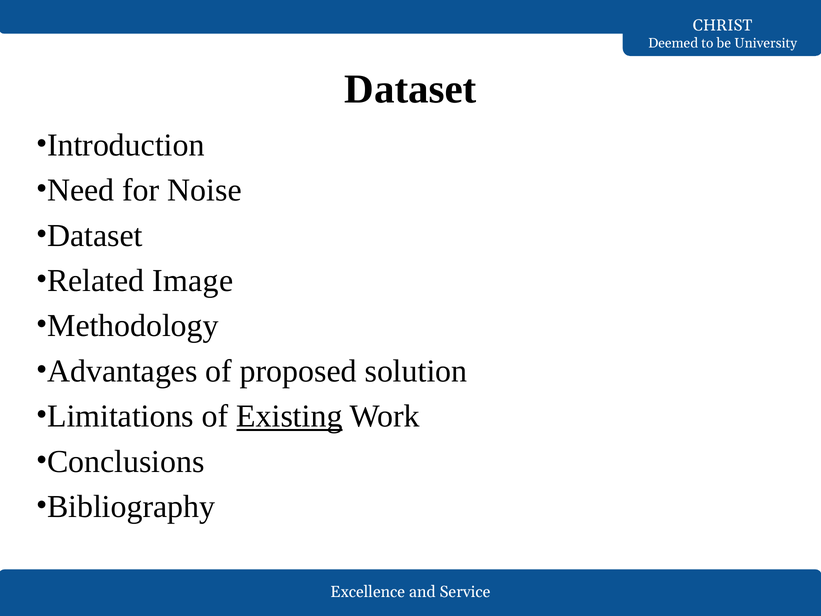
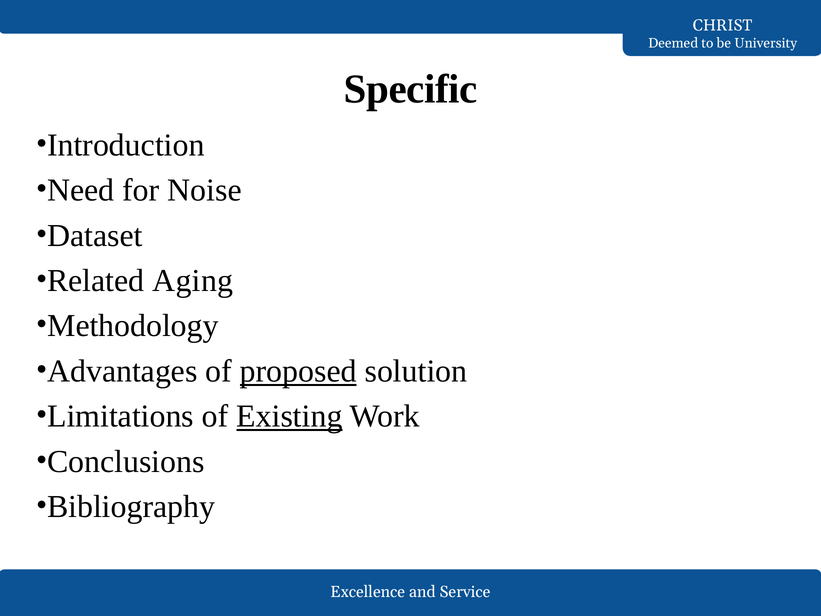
Dataset: Dataset -> Specific (411, 89)
Image: Image -> Aging (193, 281)
proposed underline: none -> present (298, 371)
